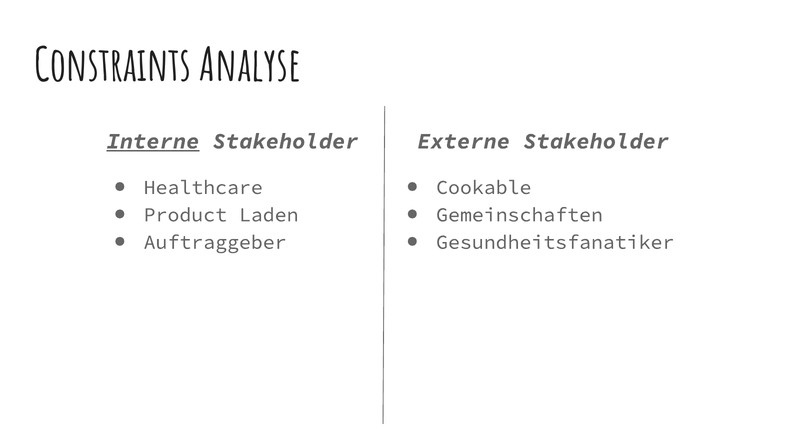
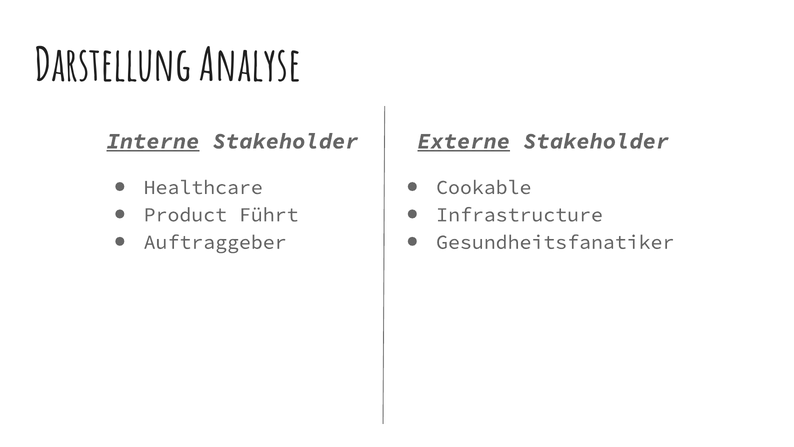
Constraints: Constraints -> Darstellung (113, 66)
Externe underline: none -> present (464, 141)
Laden: Laden -> Führt (269, 215)
Gemeinschaften: Gemeinschaften -> Infrastructure (520, 215)
